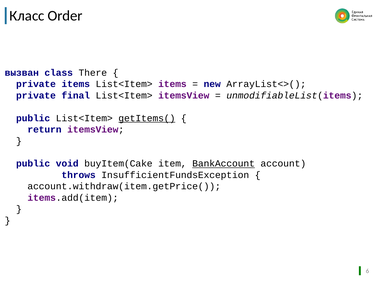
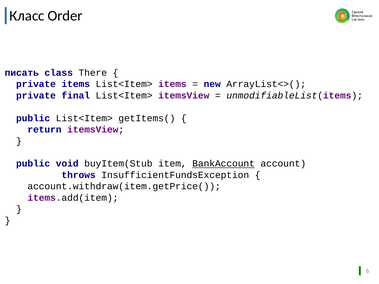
вызван: вызван -> писать (22, 73)
getItems( underline: present -> none (147, 118)
buyItem(Cake: buyItem(Cake -> buyItem(Stub (118, 164)
